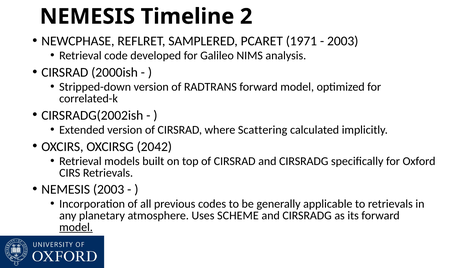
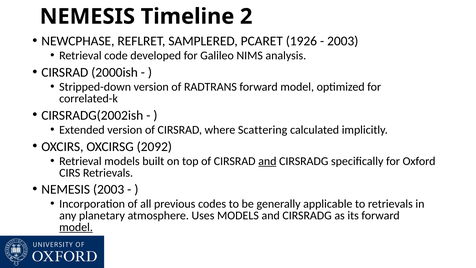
1971: 1971 -> 1926 (301, 41)
2042: 2042 -> 2092 (154, 146)
and underline: none -> present (267, 161)
Uses SCHEME: SCHEME -> MODELS (238, 215)
